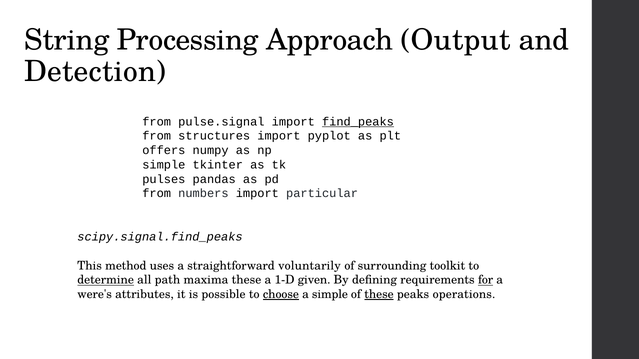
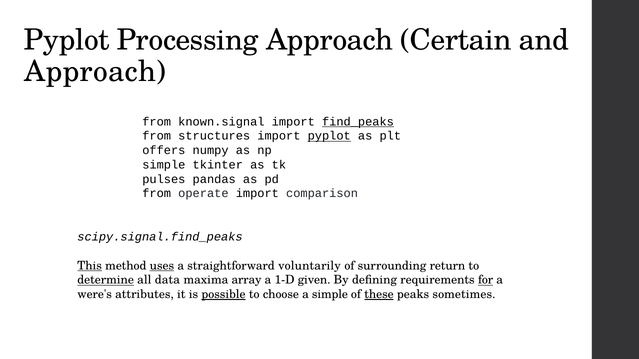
String: String -> Pyplot (67, 40)
Output: Output -> Certain (456, 40)
Detection: Detection -> Approach (95, 72)
pulse.signal: pulse.signal -> known.signal (221, 122)
pyplot underline: none -> present (329, 136)
numbers: numbers -> operate (203, 194)
particular: particular -> comparison (322, 194)
This underline: none -> present (90, 266)
uses underline: none -> present (162, 266)
toolkit: toolkit -> return (447, 266)
path: path -> data (167, 280)
maxima these: these -> array (247, 280)
possible underline: none -> present (224, 295)
choose underline: present -> none (281, 295)
operations: operations -> sometimes (464, 295)
